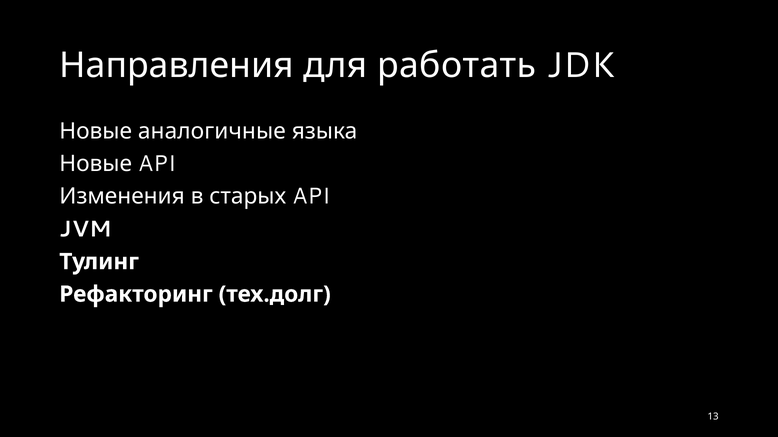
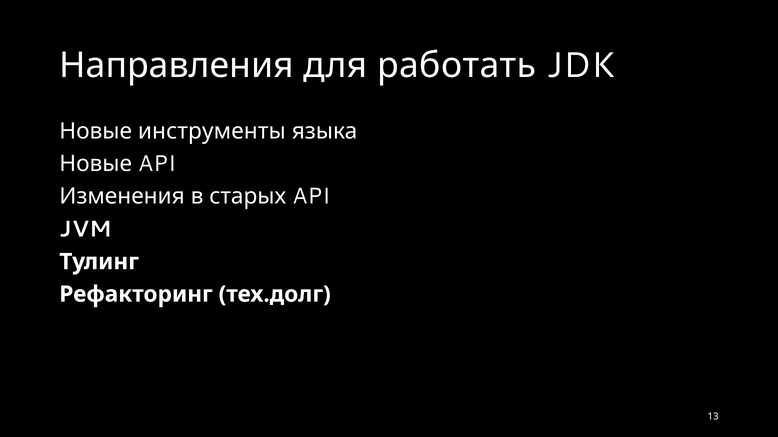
аналогичные: аналогичные -> инструменты (212, 132)
